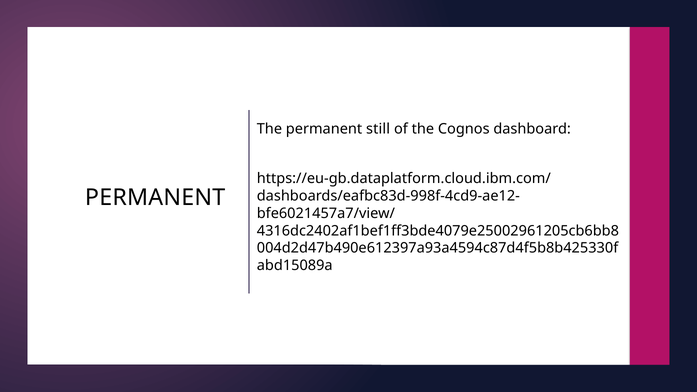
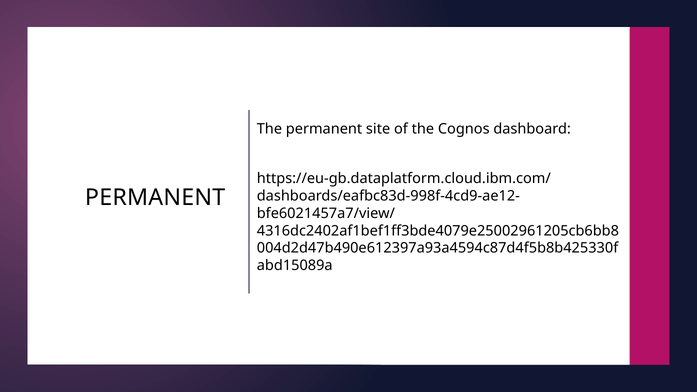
still: still -> site (378, 129)
